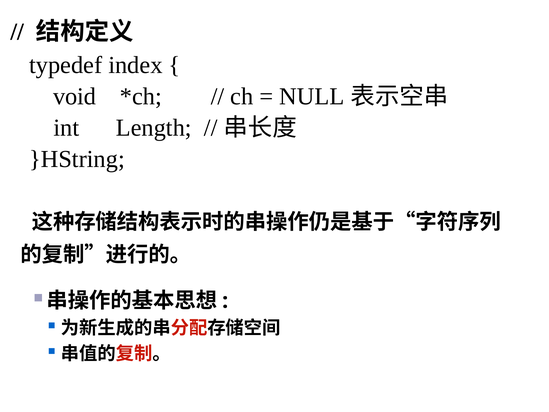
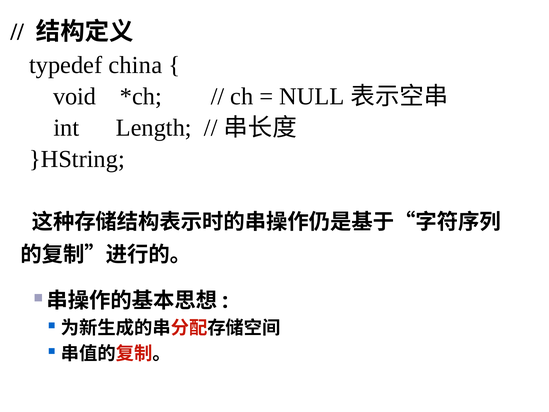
index: index -> china (135, 65)
